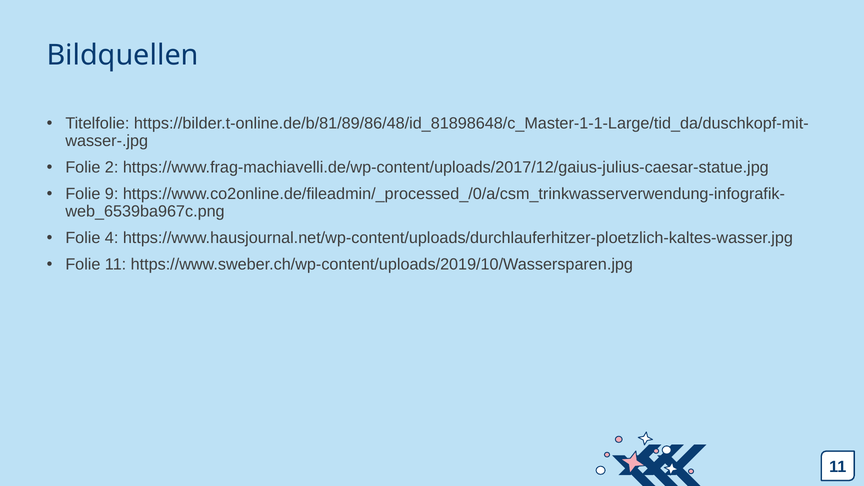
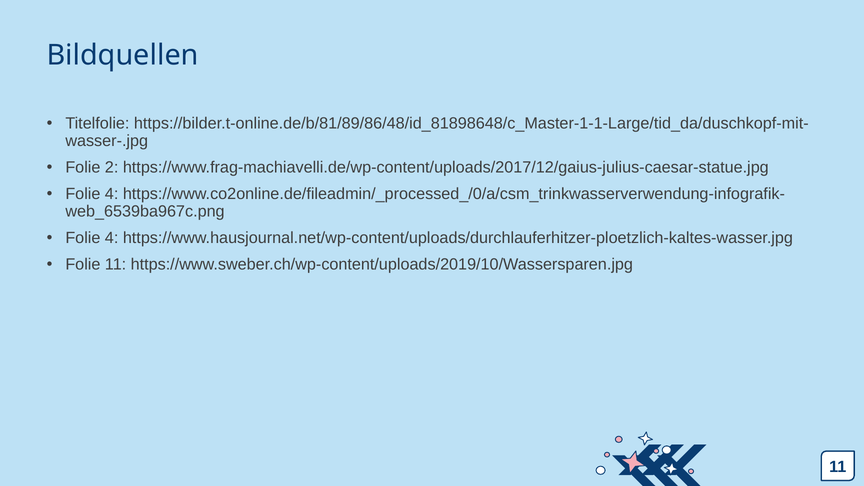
9: 9 -> 4 (112, 194)
